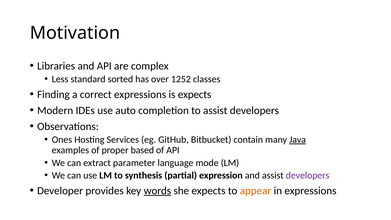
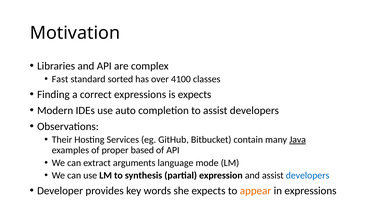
Less: Less -> Fast (60, 79)
1252: 1252 -> 4100 (181, 79)
Ones: Ones -> Their (62, 140)
parameter: parameter -> arguments (134, 163)
developers colour: purple -> blue (308, 175)
words underline: present -> none (157, 191)
